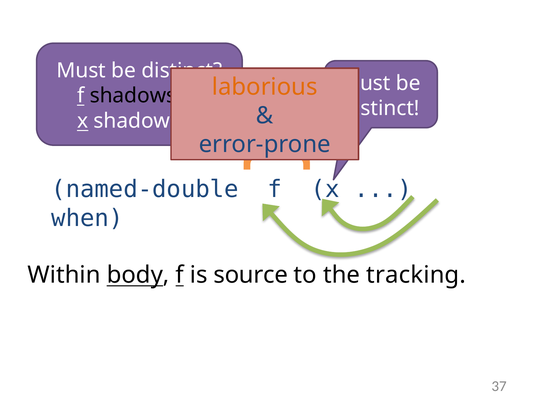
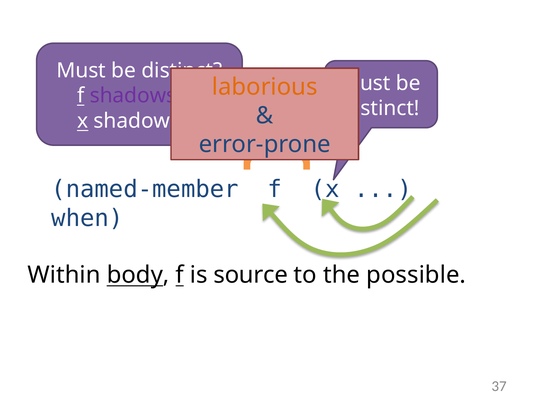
shadows colour: black -> purple (133, 96)
named-double: named-double -> named-member (145, 189)
tracking: tracking -> possible (416, 275)
